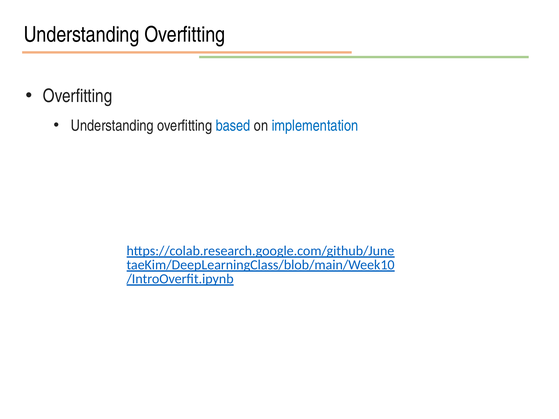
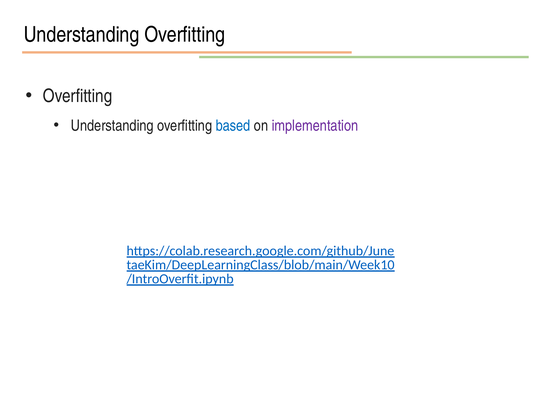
implementation colour: blue -> purple (315, 126)
